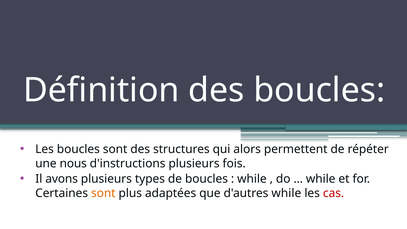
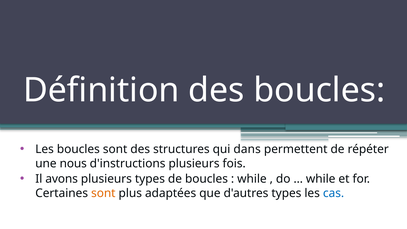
alors: alors -> dans (247, 149)
d'autres while: while -> types (286, 193)
cas colour: red -> blue (334, 193)
